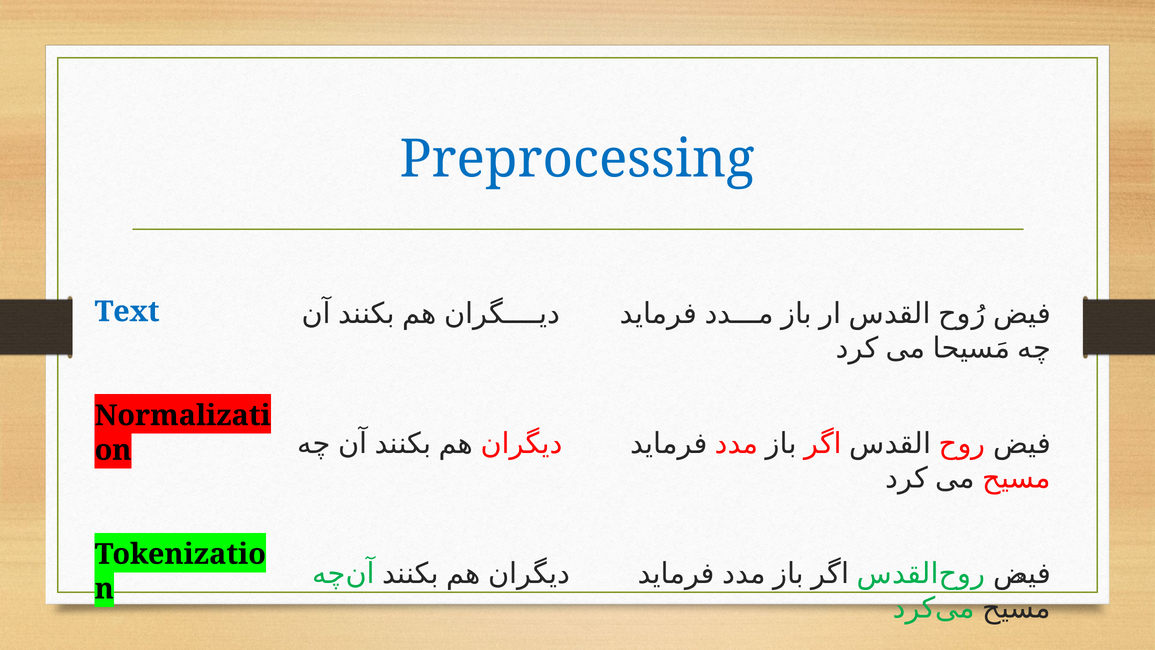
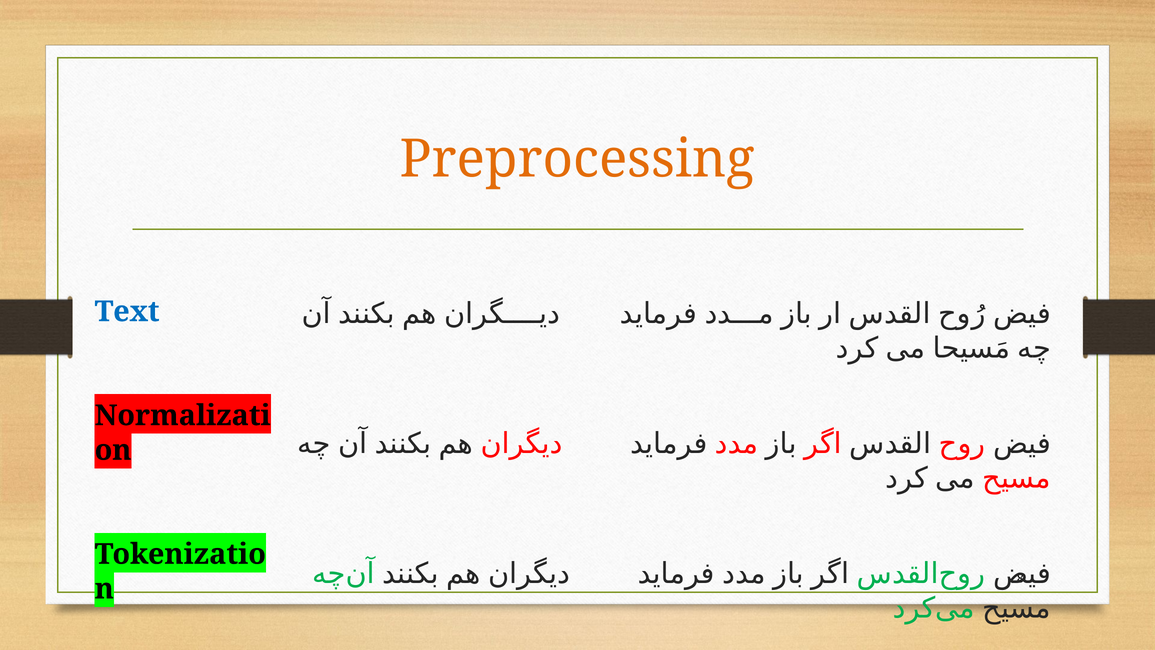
Preprocessing colour: blue -> orange (577, 159)
